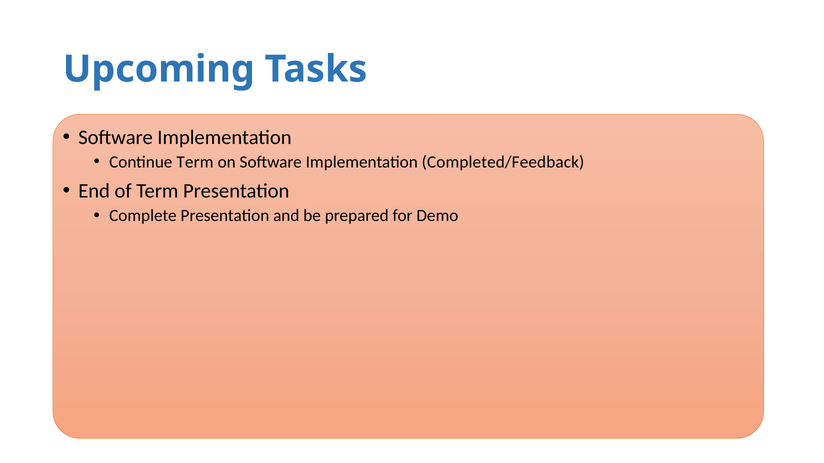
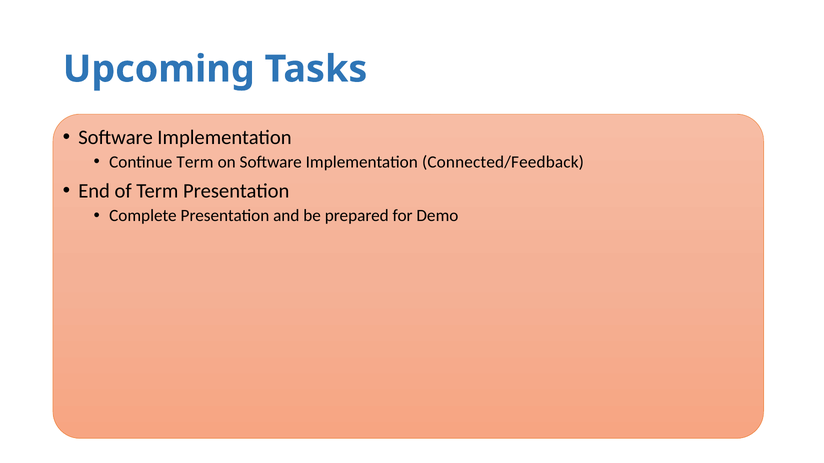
Completed/Feedback: Completed/Feedback -> Connected/Feedback (503, 162)
